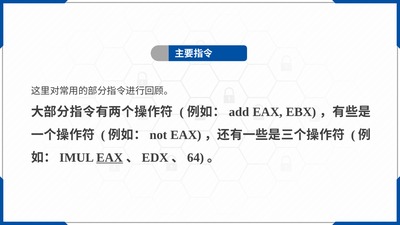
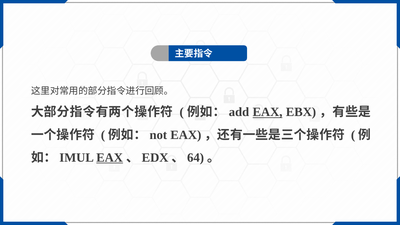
EAX underline: none -> present (268, 112)
